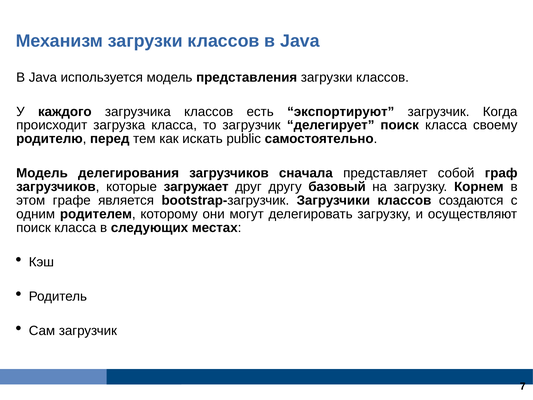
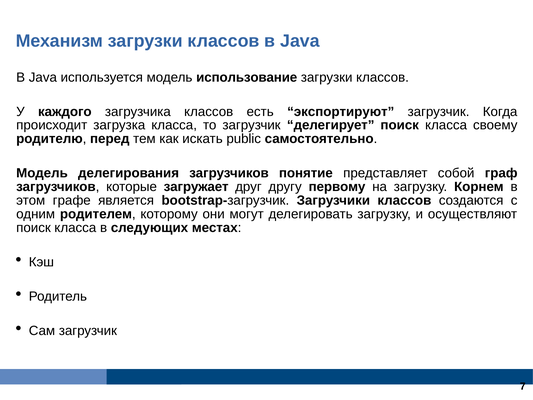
представления: представления -> использование (247, 77)
сначала: сначала -> понятие (306, 173)
базовый: базовый -> первому (337, 187)
